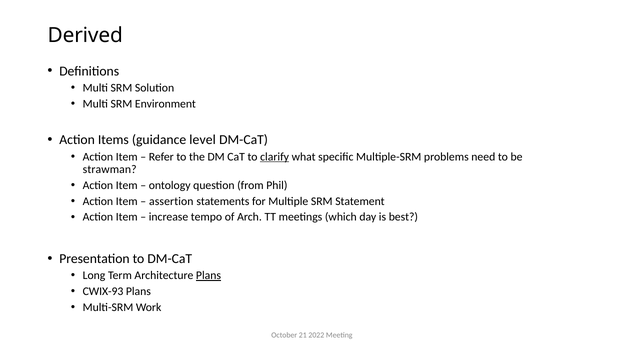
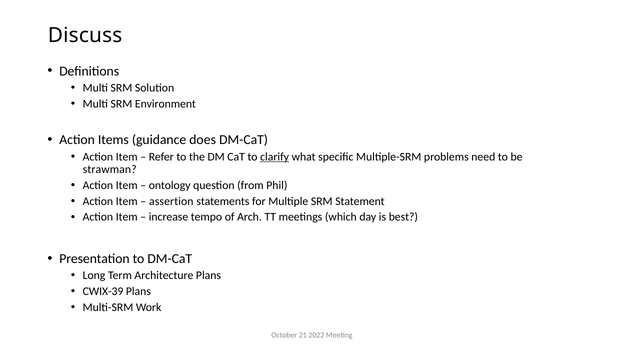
Derived: Derived -> Discuss (85, 35)
level: level -> does (203, 140)
Plans underline: present -> none (208, 275)
CWIX-93: CWIX-93 -> CWIX-39 (103, 291)
